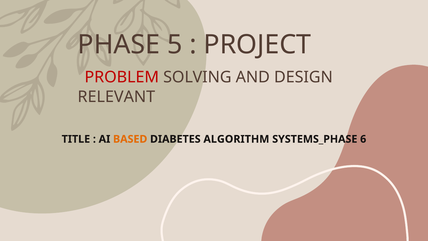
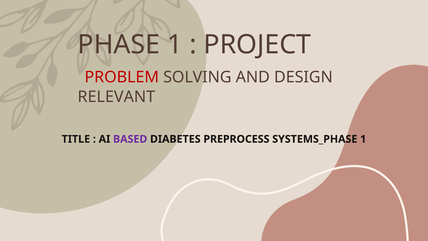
PHASE 5: 5 -> 1 (175, 45)
BASED colour: orange -> purple (130, 139)
ALGORITHM: ALGORITHM -> PREPROCESS (236, 139)
SYSTEMS_PHASE 6: 6 -> 1 (363, 139)
